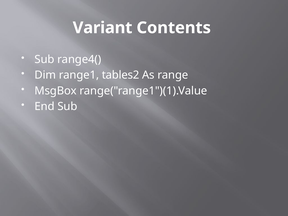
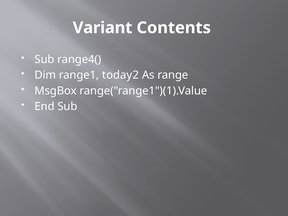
tables2: tables2 -> today2 (120, 75)
